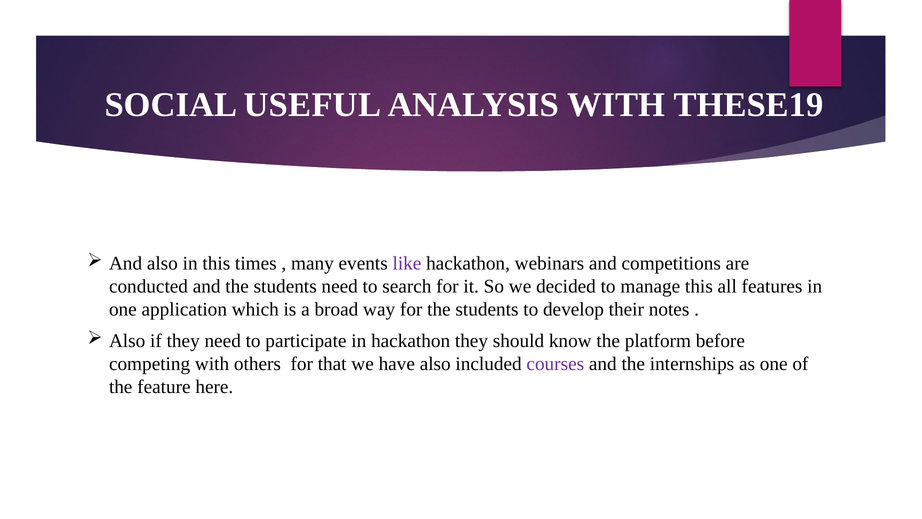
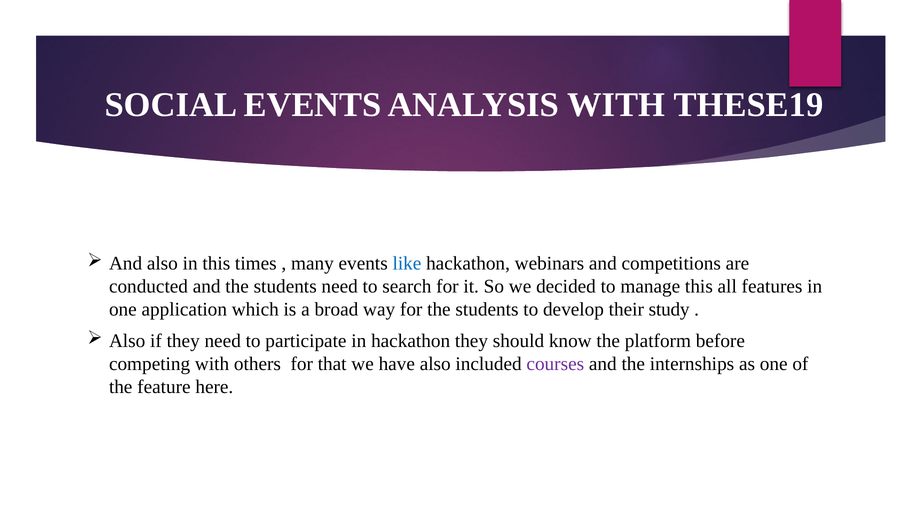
SOCIAL USEFUL: USEFUL -> EVENTS (313, 105)
like colour: purple -> blue (407, 263)
notes: notes -> study (669, 309)
